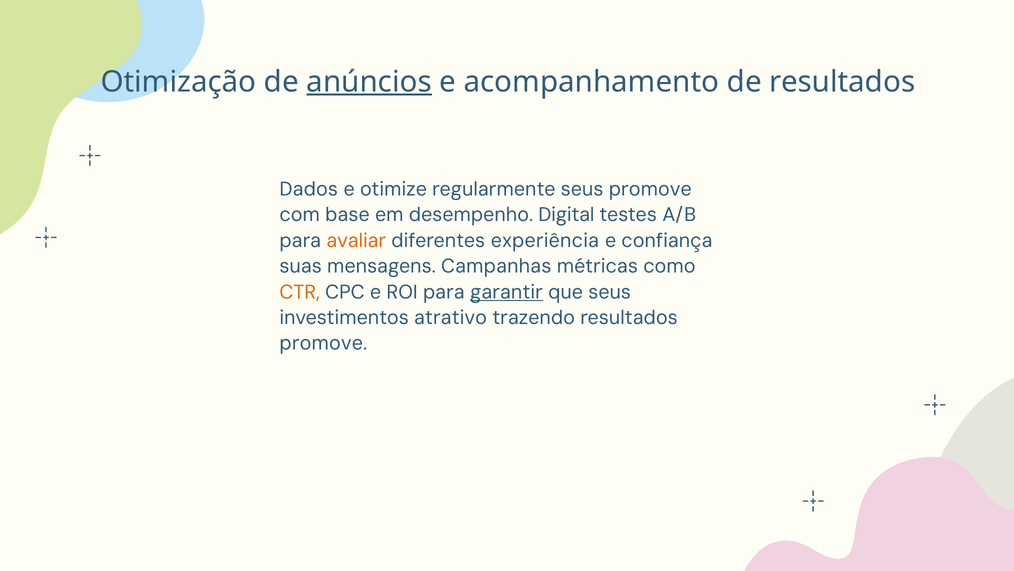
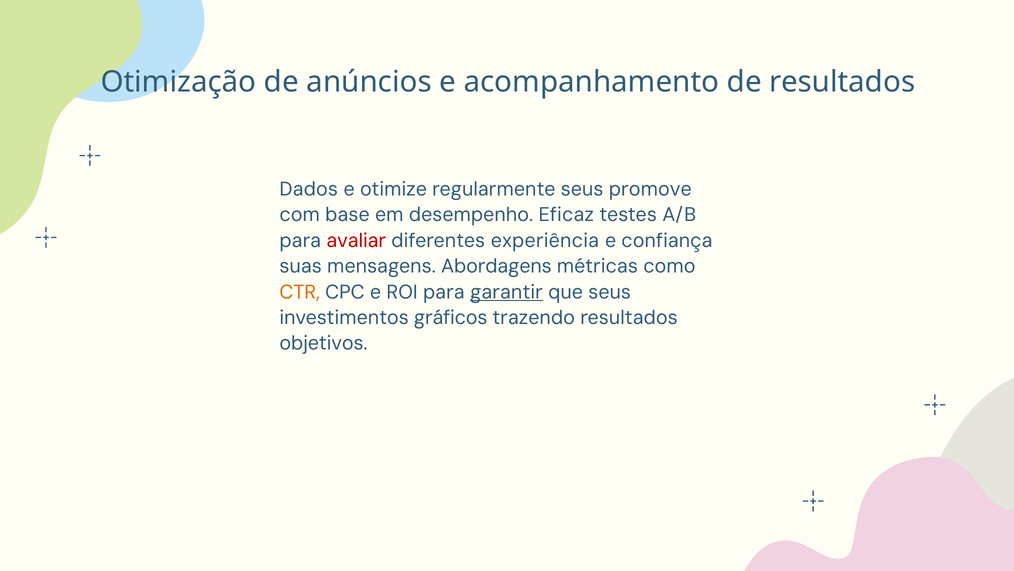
anúncios underline: present -> none (369, 82)
Digital: Digital -> Eficaz (566, 215)
avaliar colour: orange -> red (356, 240)
Campanhas: Campanhas -> Abordagens (496, 266)
atrativo: atrativo -> gráficos (451, 317)
promove: promove -> objetivos (323, 343)
